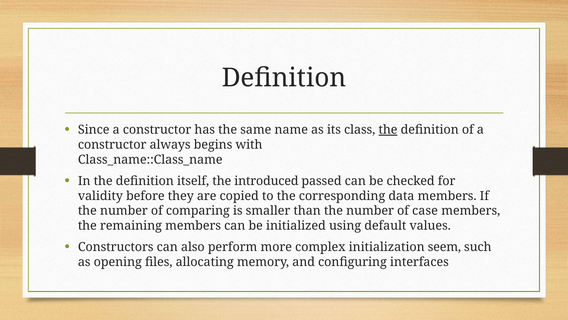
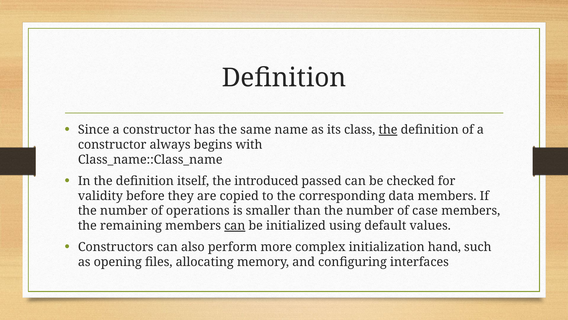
comparing: comparing -> operations (198, 211)
can underline: none -> present (235, 225)
seem: seem -> hand (444, 247)
